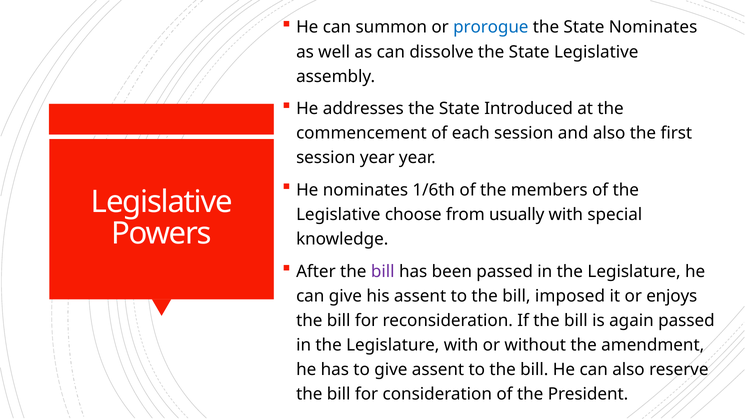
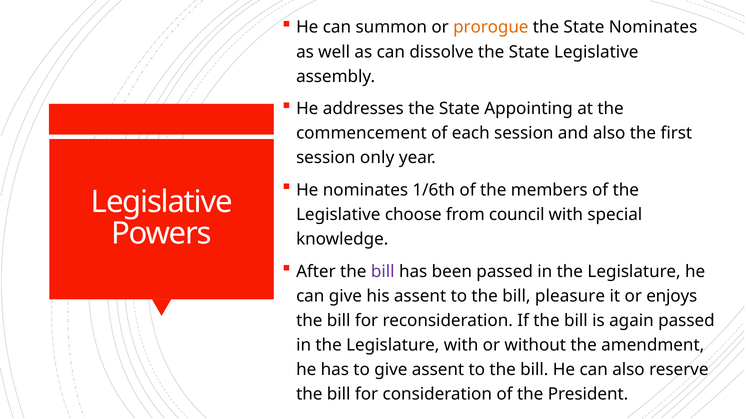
prorogue colour: blue -> orange (491, 27)
Introduced: Introduced -> Appointing (529, 109)
session year: year -> only (377, 158)
usually: usually -> council (517, 215)
imposed: imposed -> pleasure (570, 297)
